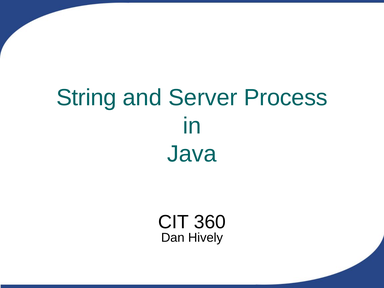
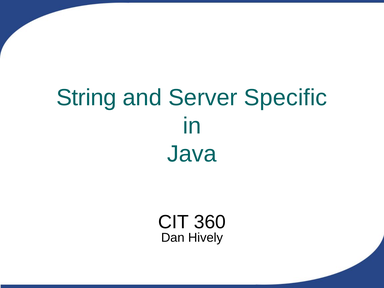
Process: Process -> Specific (286, 98)
